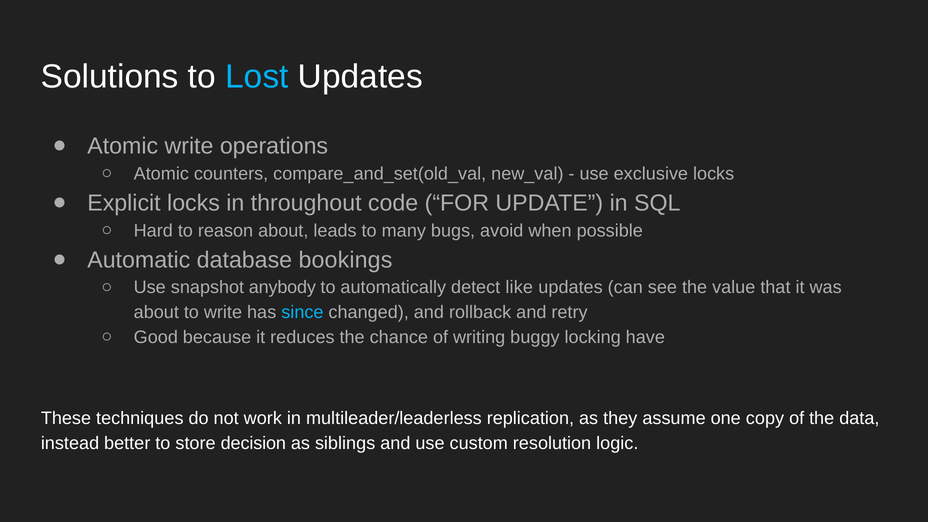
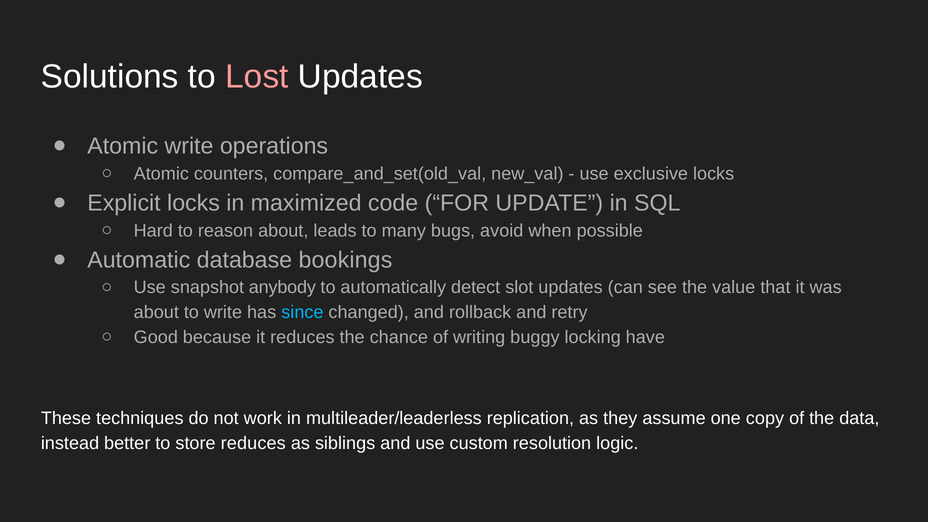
Lost colour: light blue -> pink (257, 77)
throughout: throughout -> maximized (306, 203)
like: like -> slot (519, 288)
store decision: decision -> reduces (253, 443)
